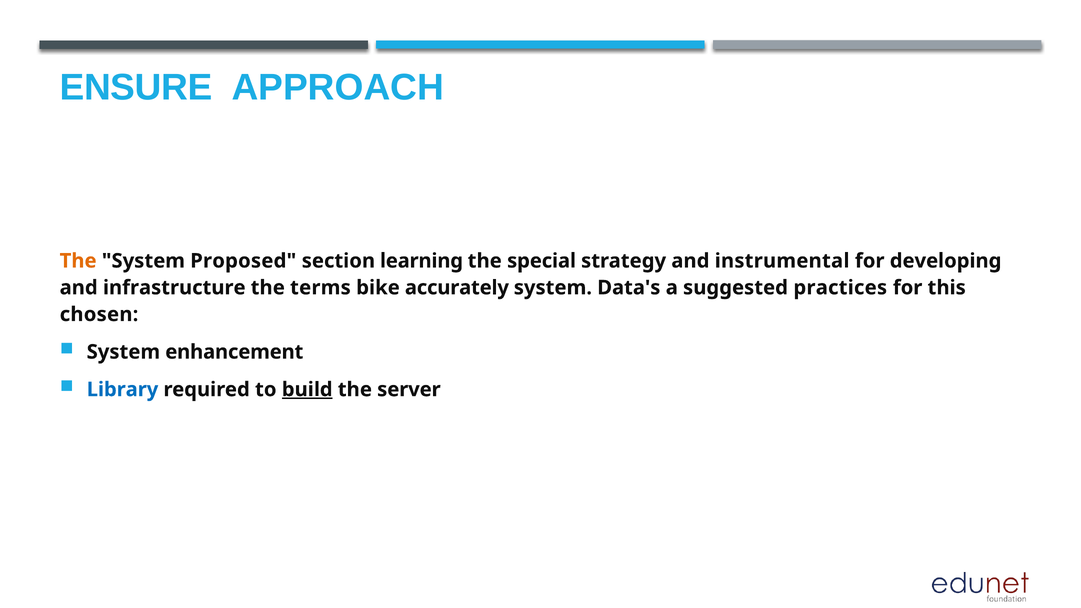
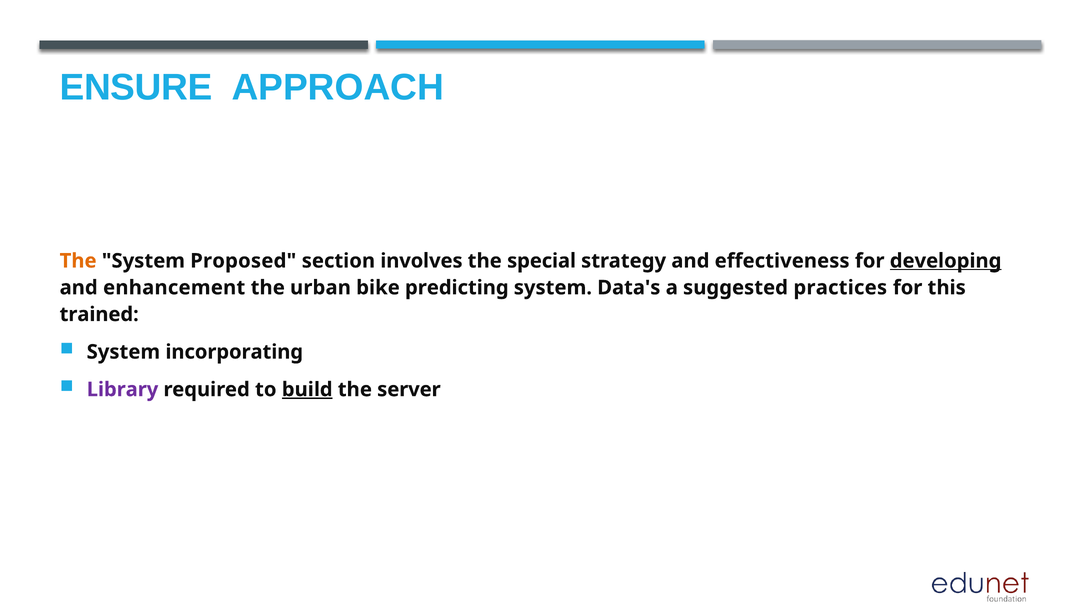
learning: learning -> involves (421, 261)
instrumental: instrumental -> effectiveness (782, 261)
developing underline: none -> present (946, 261)
infrastructure: infrastructure -> enhancement (174, 288)
terms: terms -> urban (320, 288)
accurately: accurately -> predicting (457, 288)
chosen: chosen -> trained (99, 314)
enhancement: enhancement -> incorporating (234, 352)
Library colour: blue -> purple (122, 390)
